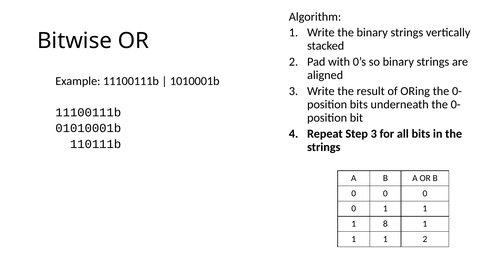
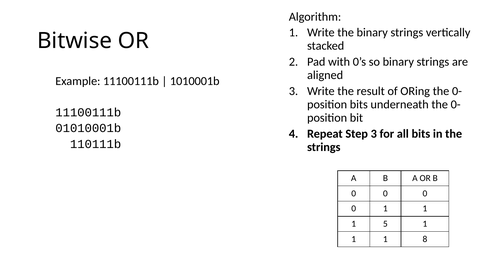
8: 8 -> 5 (385, 224)
1 2: 2 -> 8 (425, 239)
